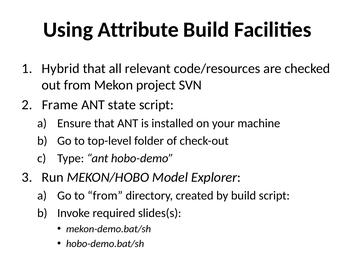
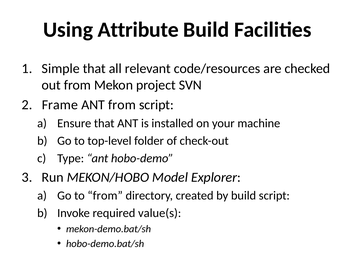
Hybrid: Hybrid -> Simple (61, 69)
ANT state: state -> from (122, 105)
slides(s: slides(s -> value(s (160, 213)
